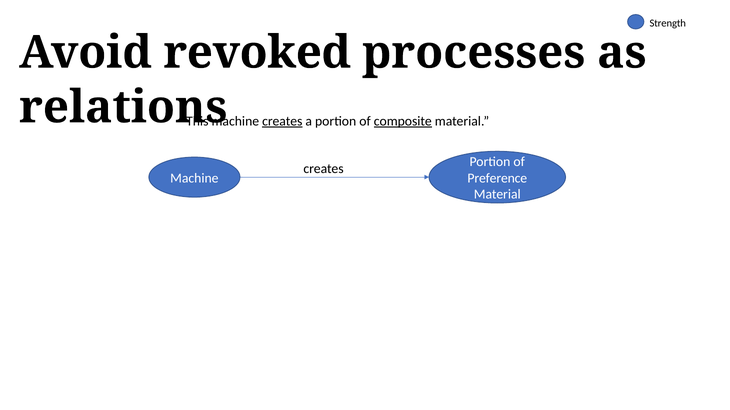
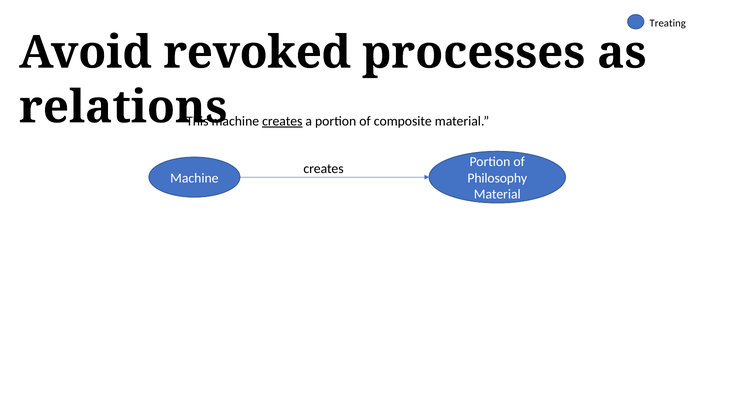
Strength: Strength -> Treating (668, 23)
composite underline: present -> none (403, 121)
Preference: Preference -> Philosophy (497, 178)
